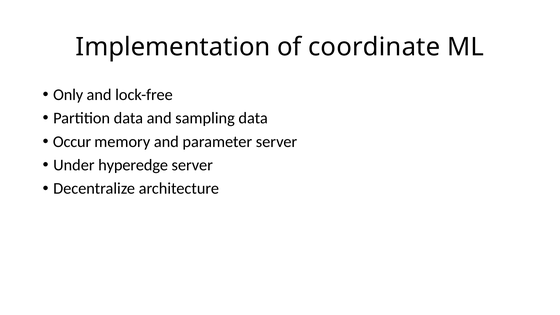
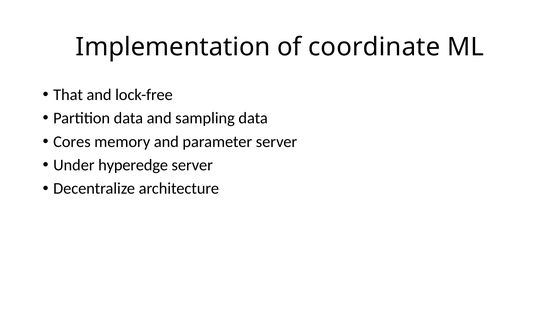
Only: Only -> That (68, 95)
Occur: Occur -> Cores (72, 142)
